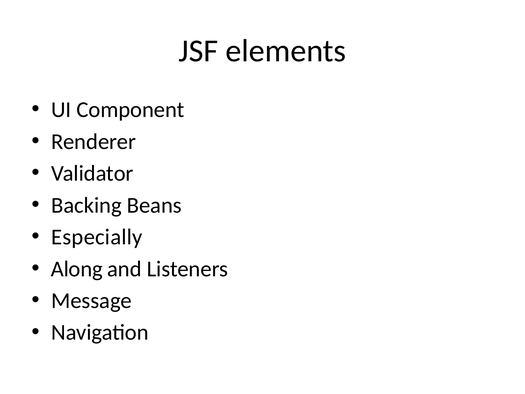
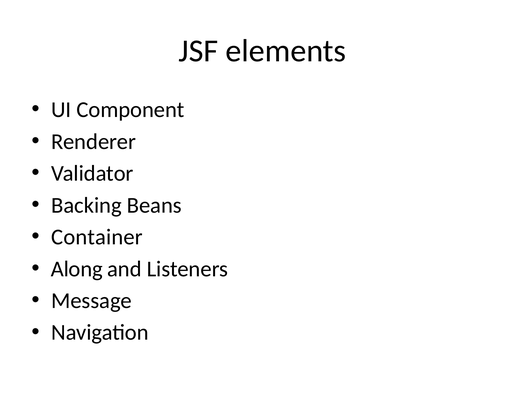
Especially: Especially -> Container (97, 237)
